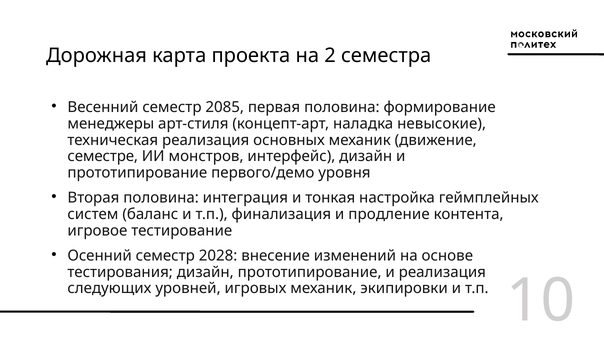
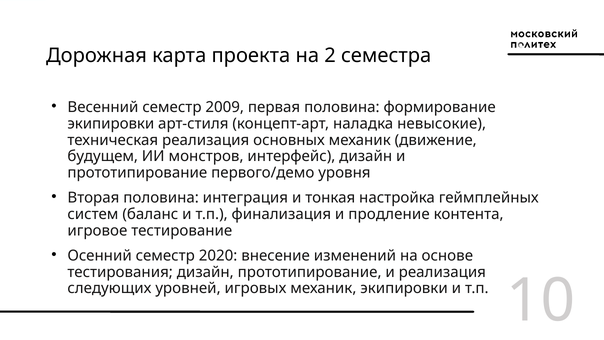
2085: 2085 -> 2009 (225, 107)
менеджеры: менеджеры -> экипировки (111, 124)
семестре: семестре -> будущем (103, 156)
2028: 2028 -> 2020 (218, 256)
